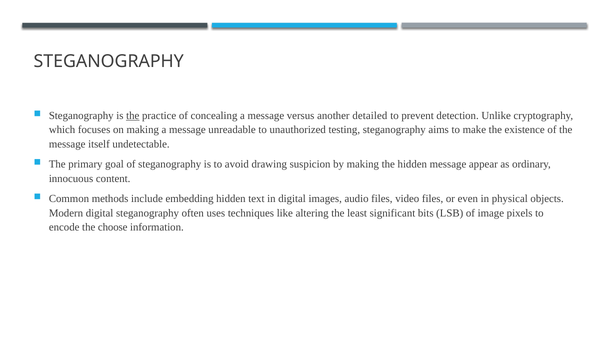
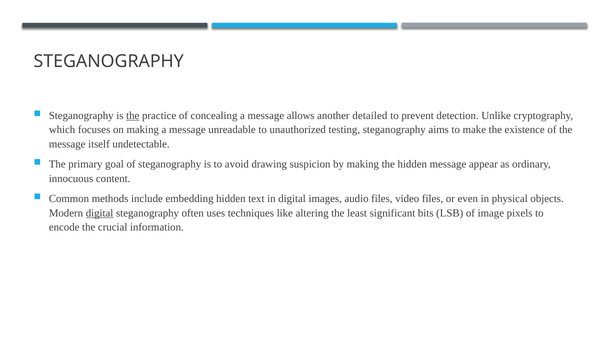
versus: versus -> allows (301, 115)
digital underline: none -> present (100, 213)
choose: choose -> crucial (113, 227)
